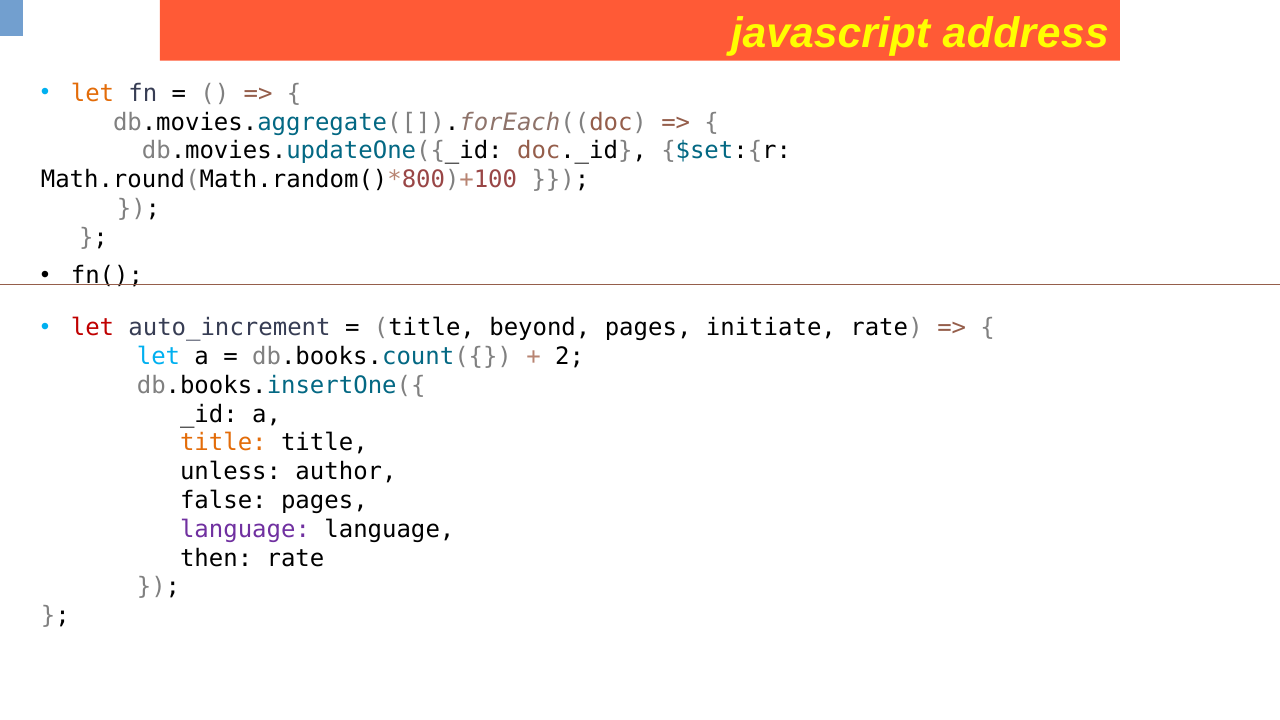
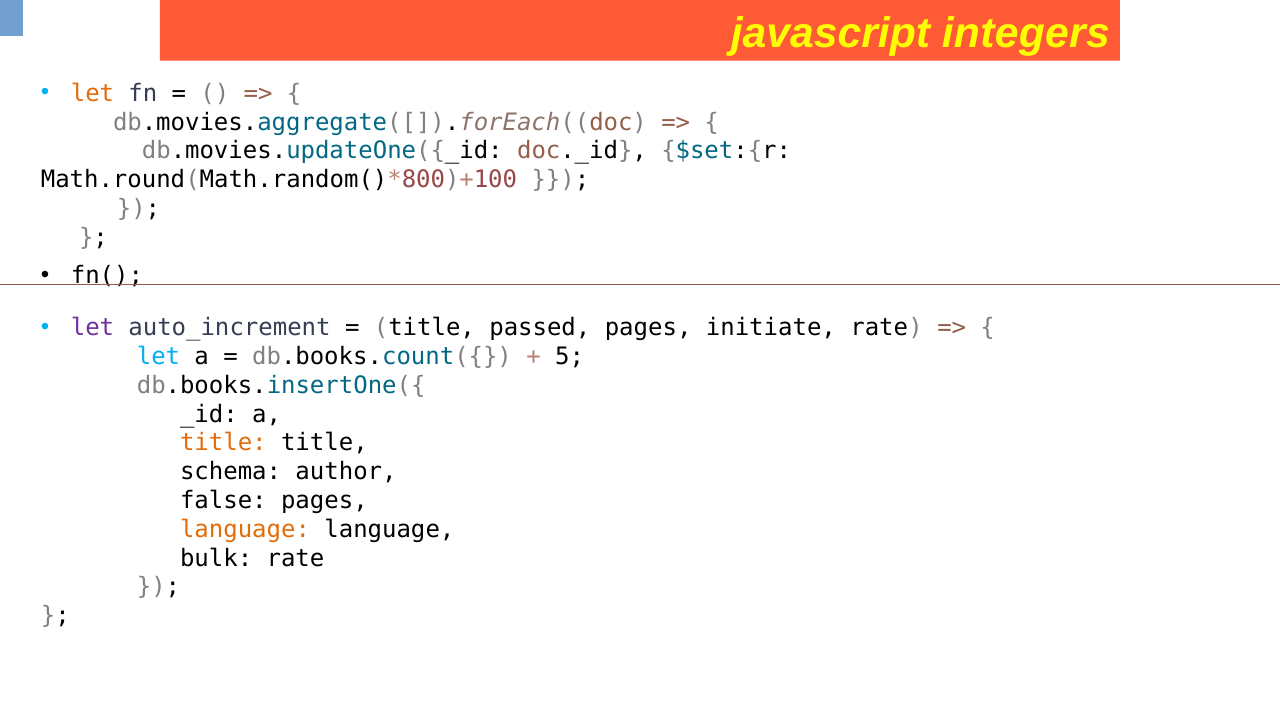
address: address -> integers (1026, 33)
let colour: red -> purple (93, 328)
beyond: beyond -> passed (540, 328)
2: 2 -> 5 (570, 357)
unless: unless -> schema (231, 472)
language colour: purple -> orange (245, 529)
then: then -> bulk (216, 558)
